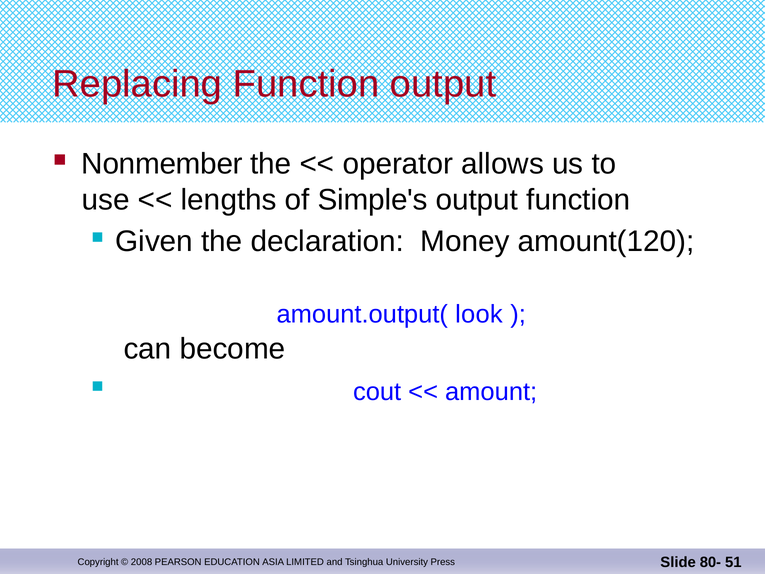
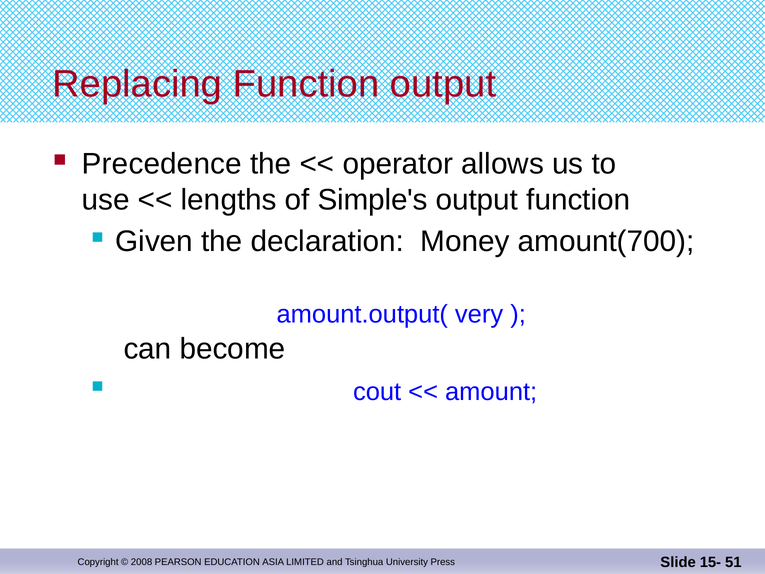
Nonmember: Nonmember -> Precedence (162, 164)
amount(120: amount(120 -> amount(700 (606, 241)
look: look -> very (479, 314)
80-: 80- -> 15- (710, 562)
